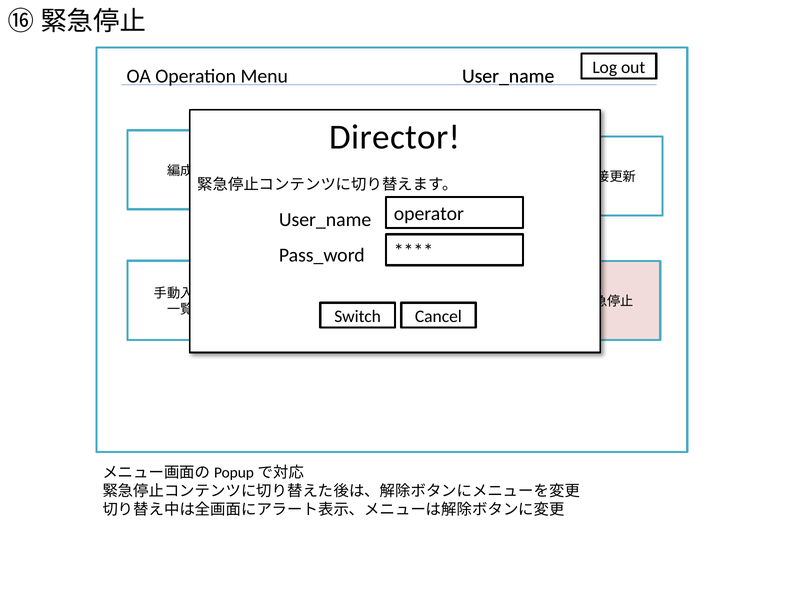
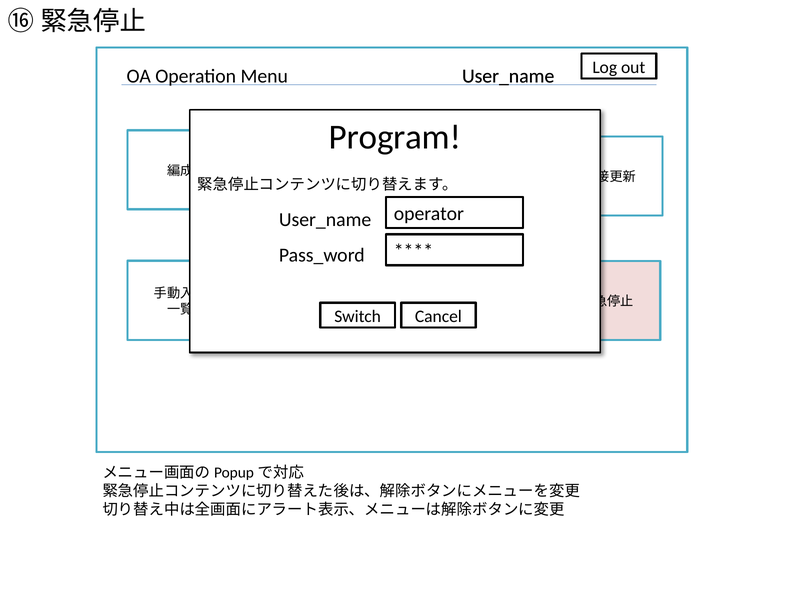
Director: Director -> Program (395, 137)
